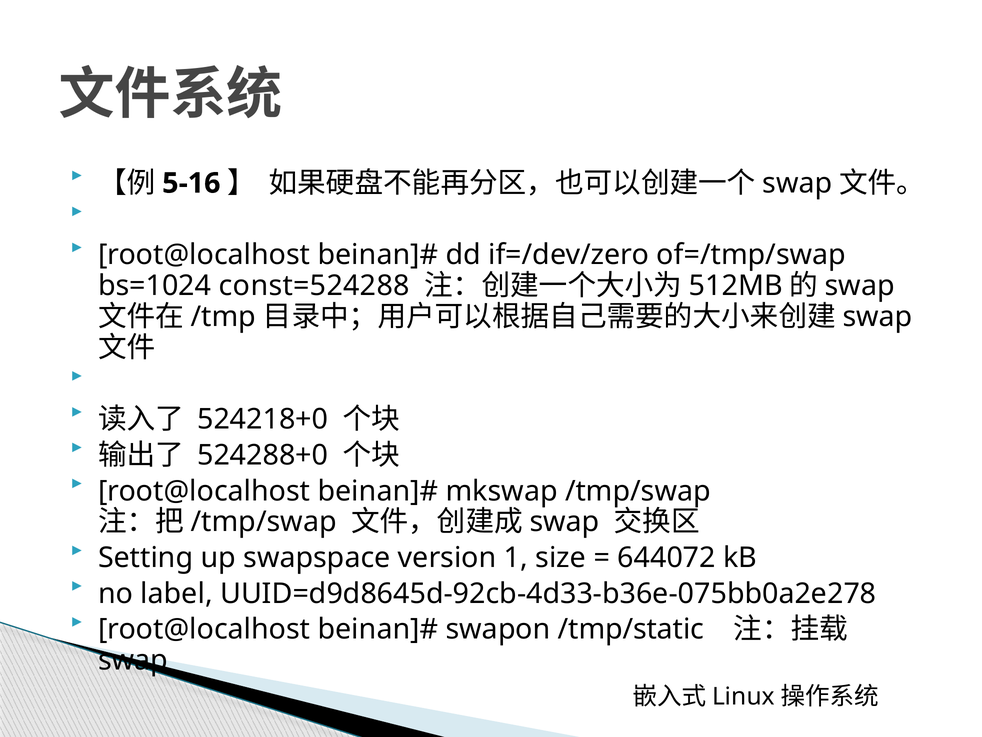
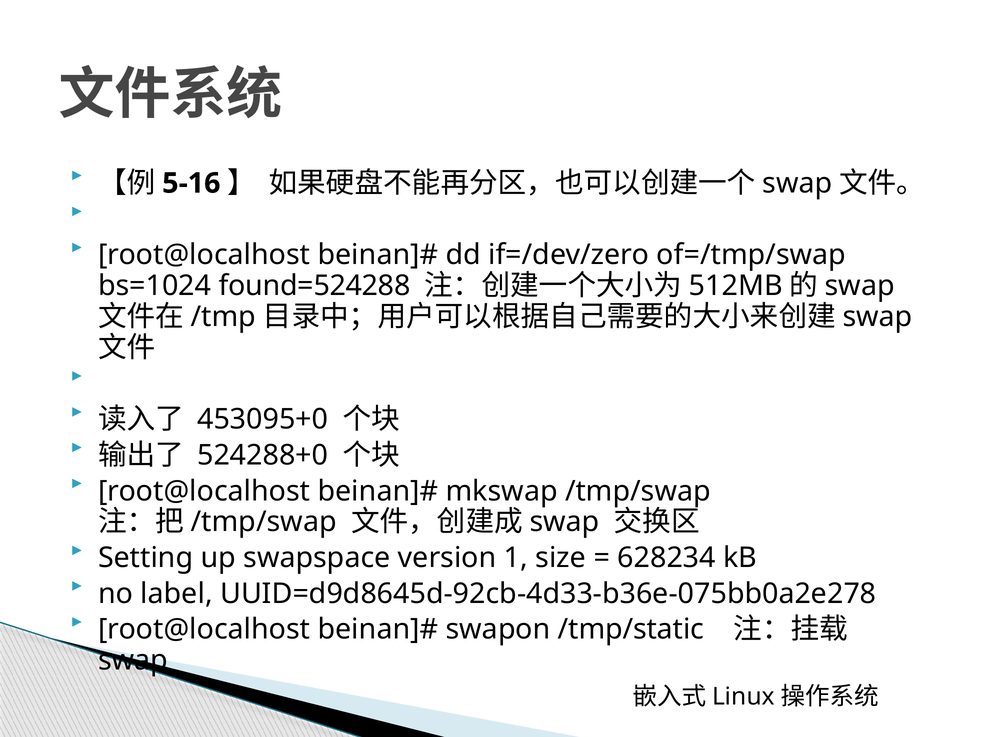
const=524288: const=524288 -> found=524288 (315, 286)
524218+0: 524218+0 -> 453095+0 (263, 419)
644072: 644072 -> 628234 (667, 557)
